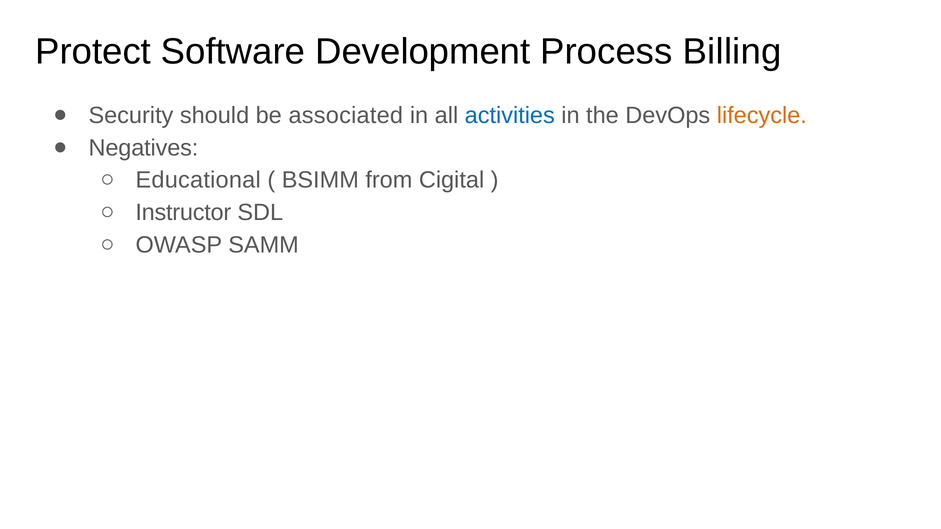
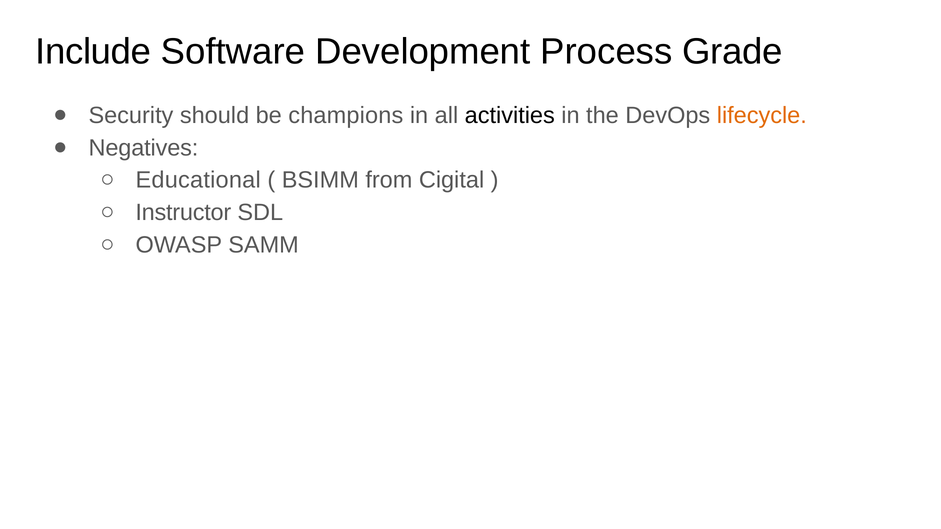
Protect: Protect -> Include (93, 52)
Billing: Billing -> Grade (732, 52)
associated: associated -> champions (346, 115)
activities colour: blue -> black (510, 115)
